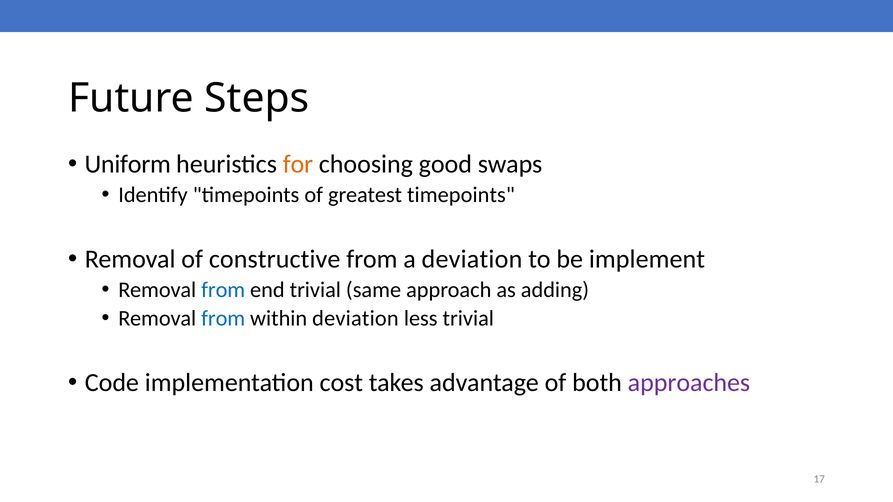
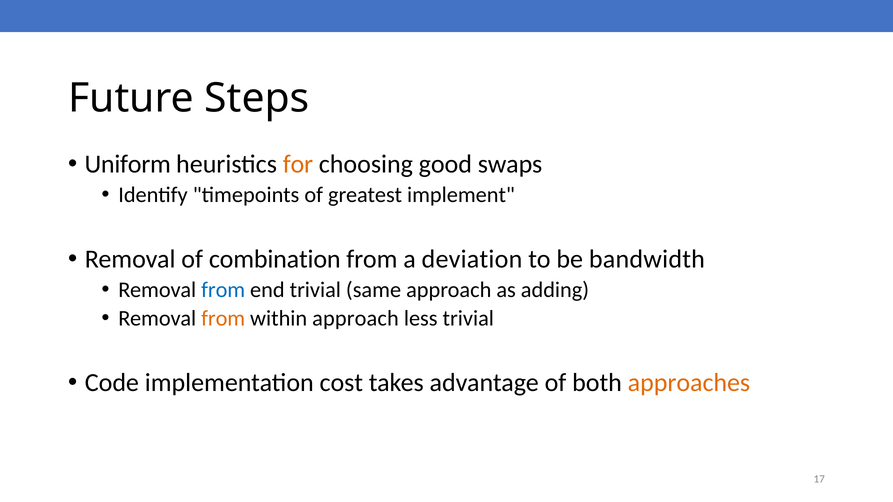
greatest timepoints: timepoints -> implement (461, 195)
constructive: constructive -> combination (275, 259)
implement: implement -> bandwidth (647, 259)
from colour: blue -> orange (223, 319)
within deviation: deviation -> approach (355, 319)
approaches colour: purple -> orange (689, 383)
